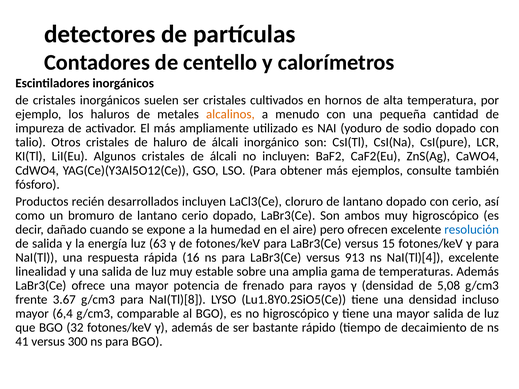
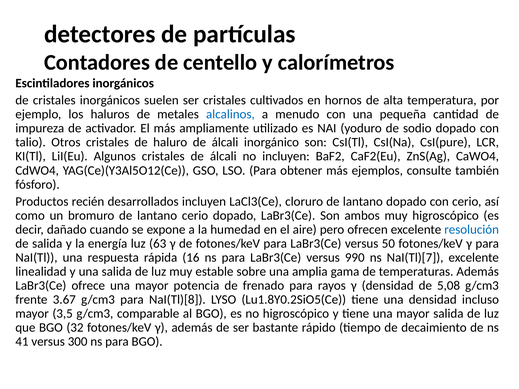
alcalinos colour: orange -> blue (230, 114)
15: 15 -> 50 (388, 244)
913: 913 -> 990 (355, 258)
NaI(Tl)[4: NaI(Tl)[4 -> NaI(Tl)[7 (415, 258)
6,4: 6,4 -> 3,5 (63, 314)
